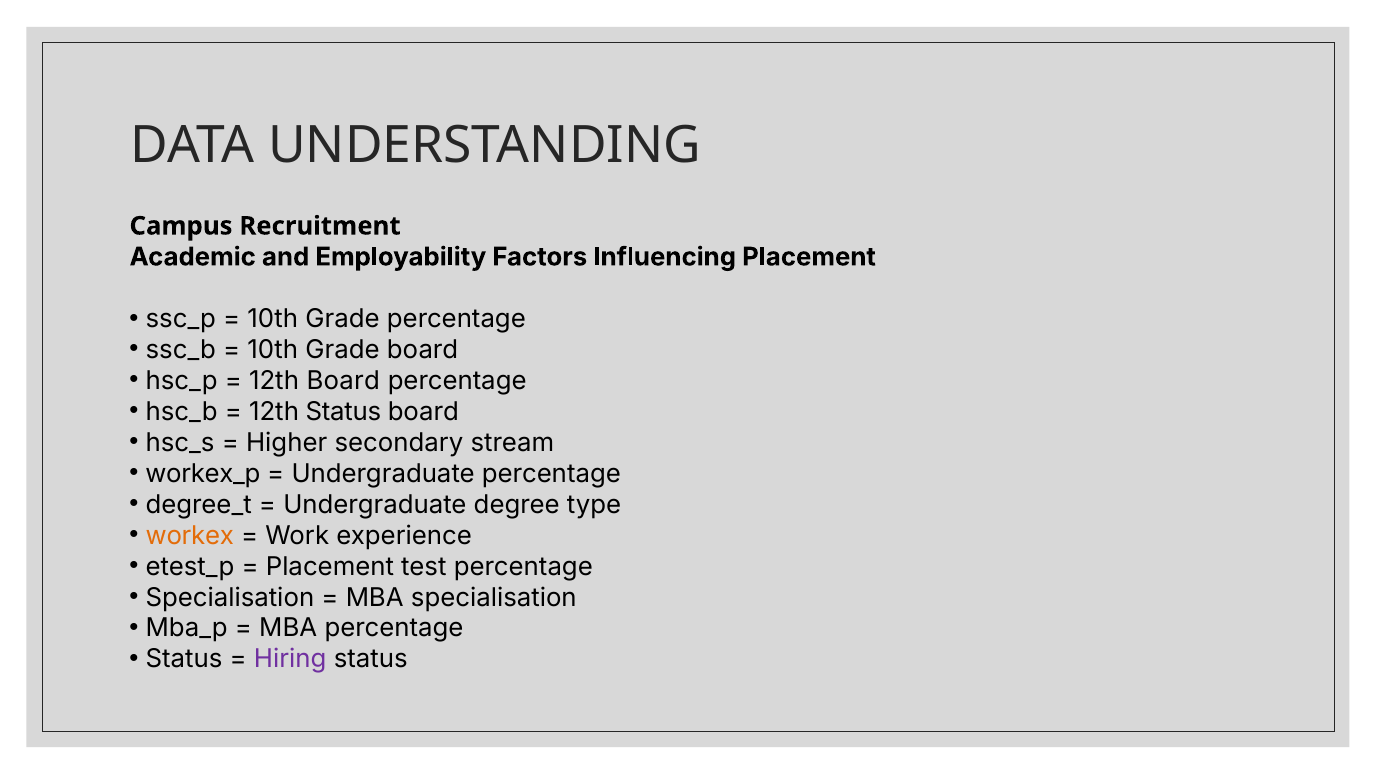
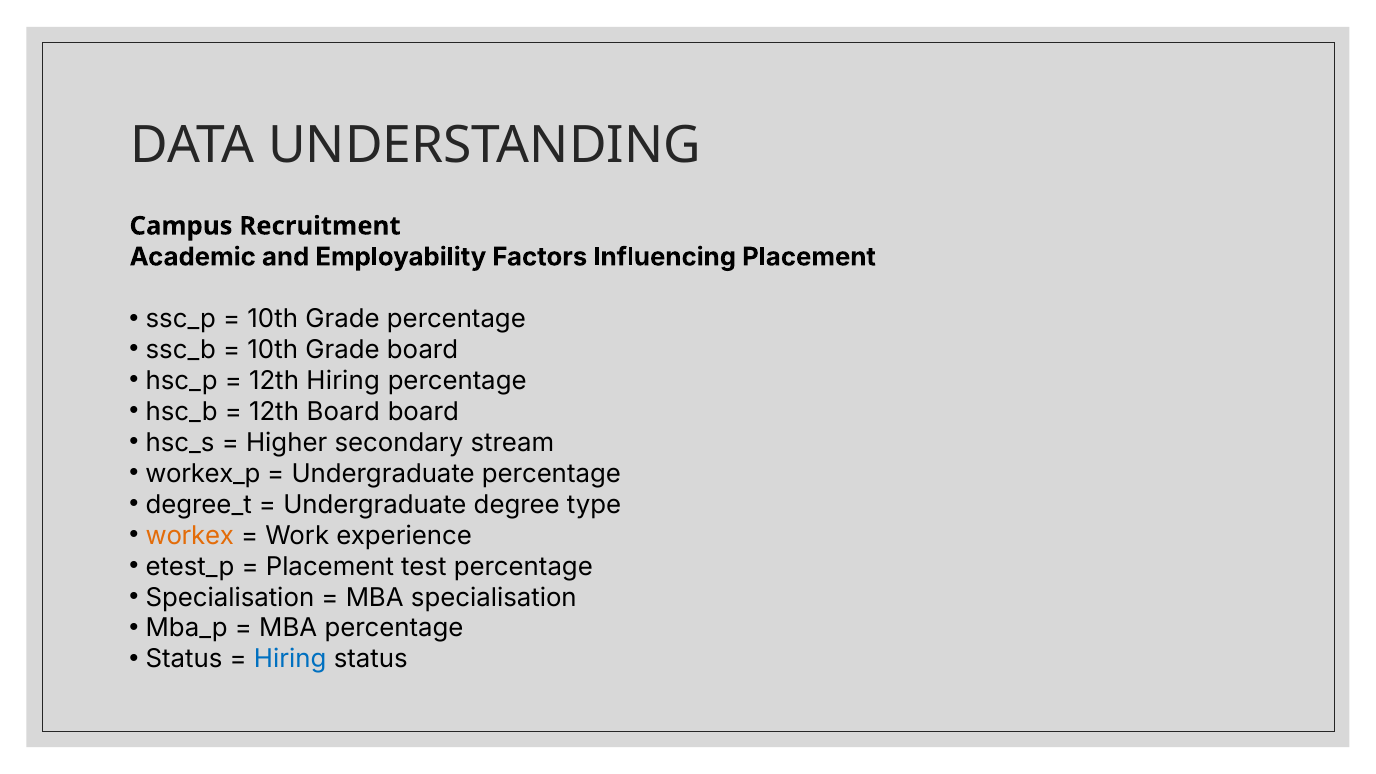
12th Board: Board -> Hiring (343, 381)
12th Status: Status -> Board (343, 412)
Hiring colour: purple -> blue (290, 659)
